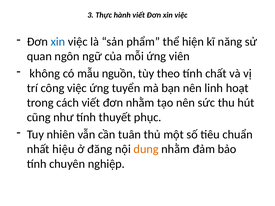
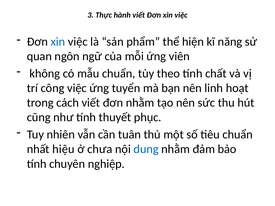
mẫu nguồn: nguồn -> chuẩn (119, 73)
đăng: đăng -> chưa (100, 149)
dung colour: orange -> blue (146, 149)
